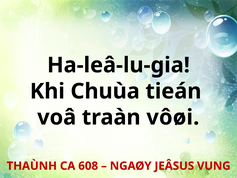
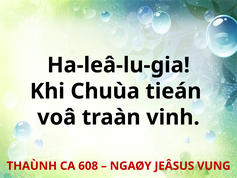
vôøi: vôøi -> vinh (173, 117)
